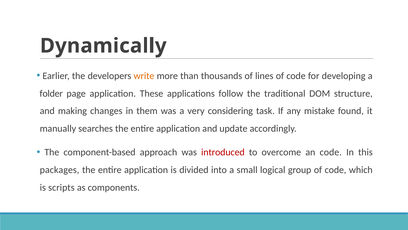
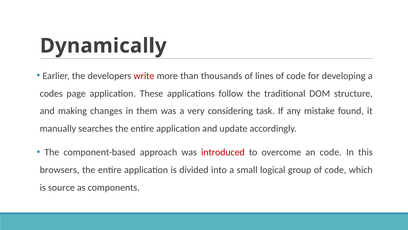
write colour: orange -> red (144, 76)
folder: folder -> codes (51, 93)
packages: packages -> browsers (60, 170)
scripts: scripts -> source (61, 187)
